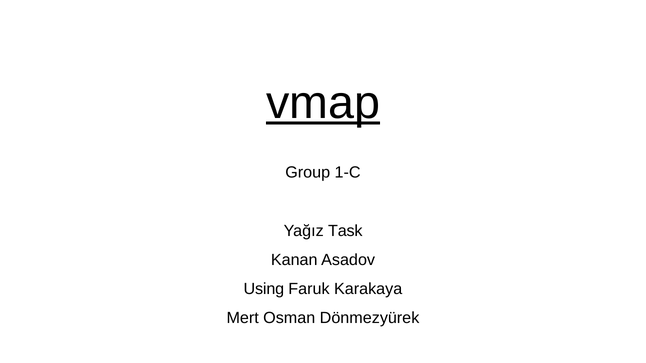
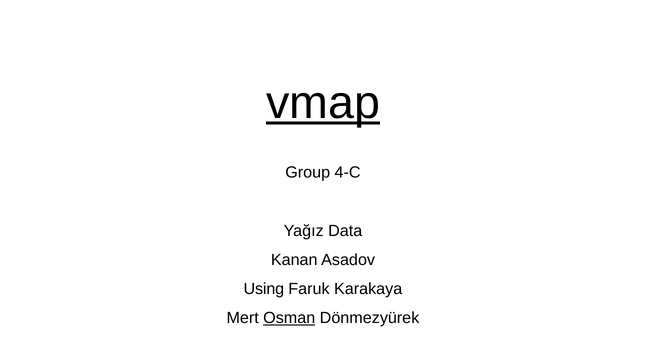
1-C: 1-C -> 4-C (348, 173)
Task: Task -> Data (345, 231)
Osman underline: none -> present (289, 318)
